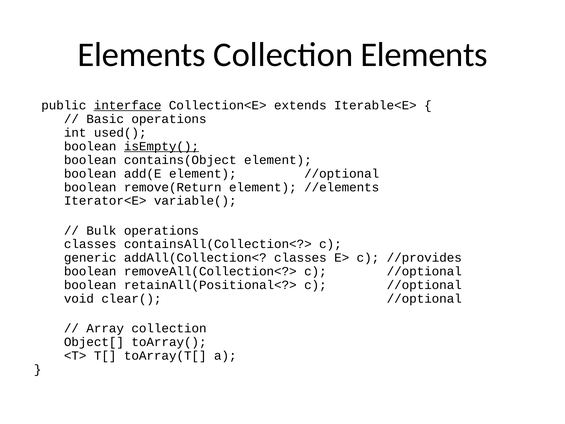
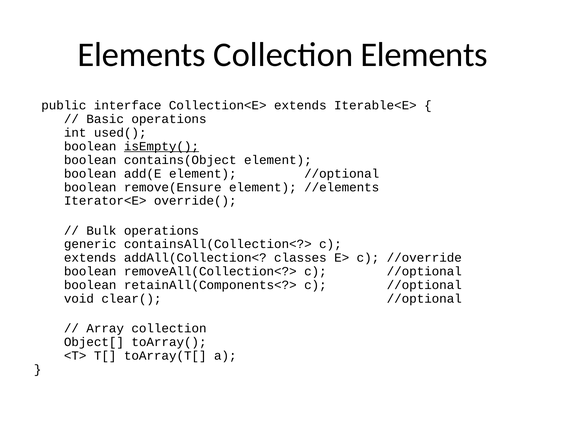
interface underline: present -> none (128, 105)
remove(Return: remove(Return -> remove(Ensure (173, 187)
variable(: variable( -> override( (195, 201)
classes: classes -> generic (90, 244)
generic: generic -> extends (90, 258)
//provides: //provides -> //override (424, 258)
retainAll(Positional<?>: retainAll(Positional<?> -> retainAll(Components<?> (210, 285)
